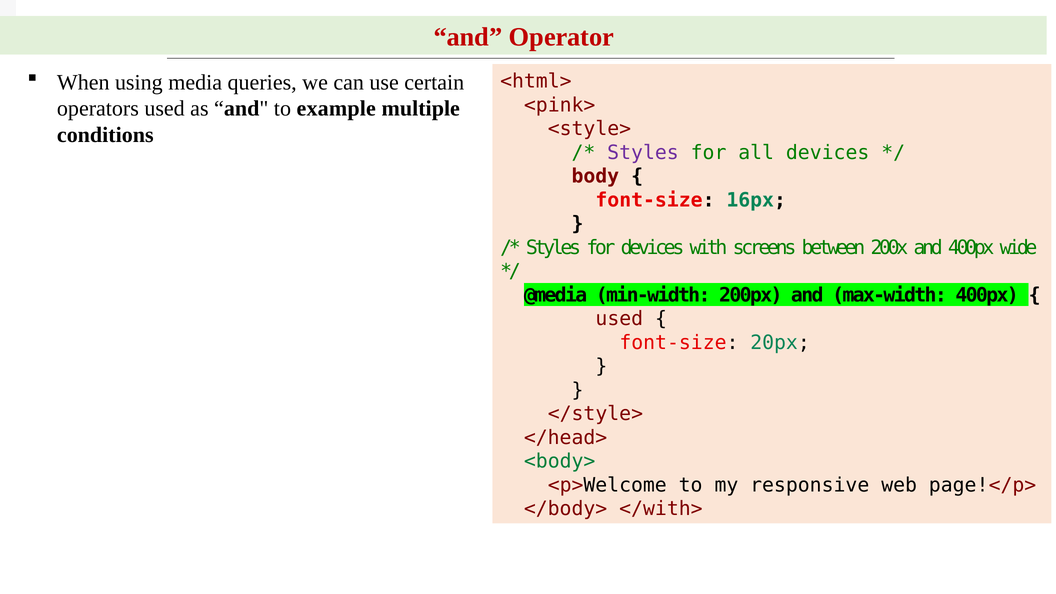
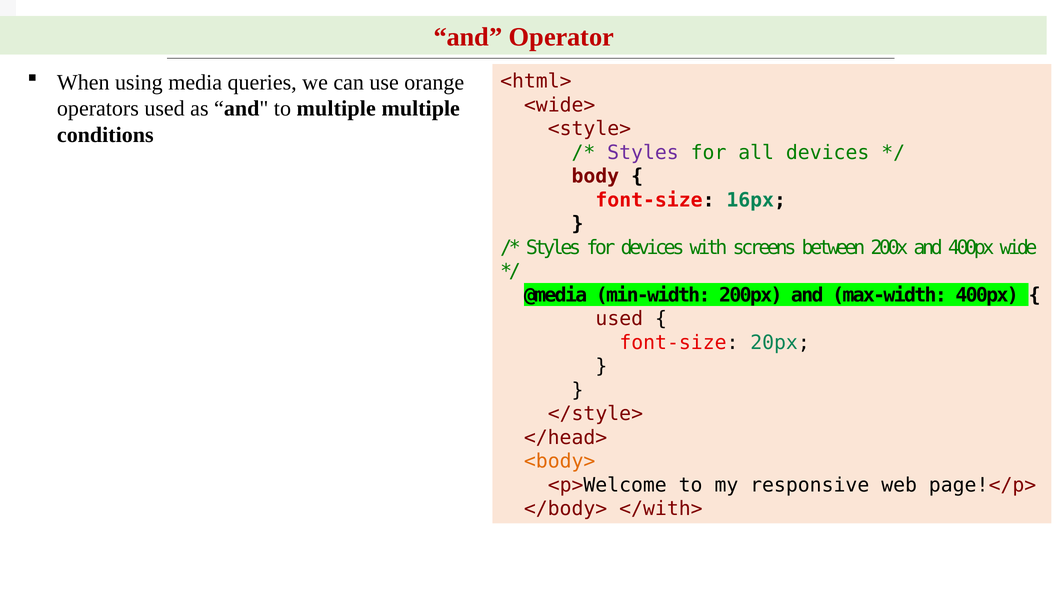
certain: certain -> orange (434, 82)
<pink>: <pink> -> <wide> (560, 105)
to example: example -> multiple (336, 109)
<body> colour: green -> orange (560, 461)
